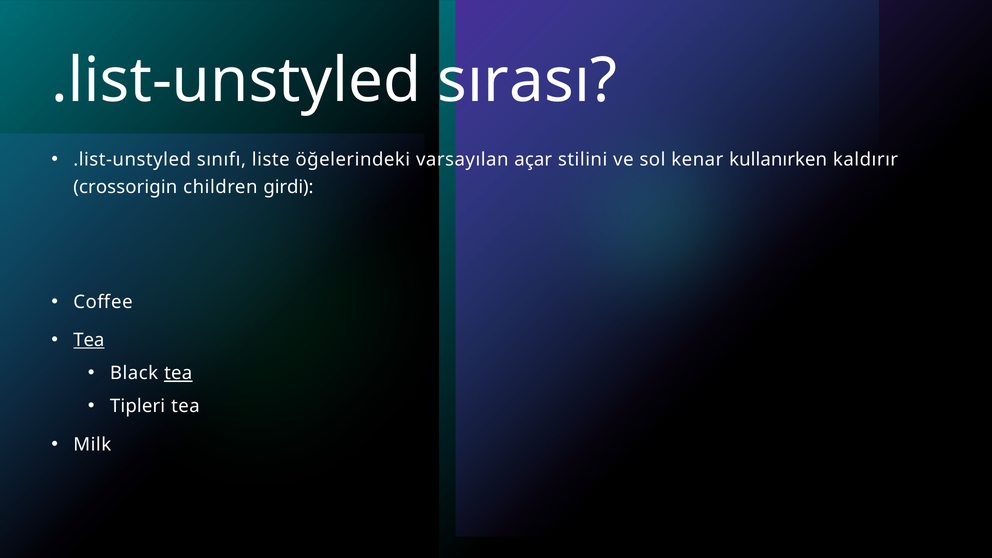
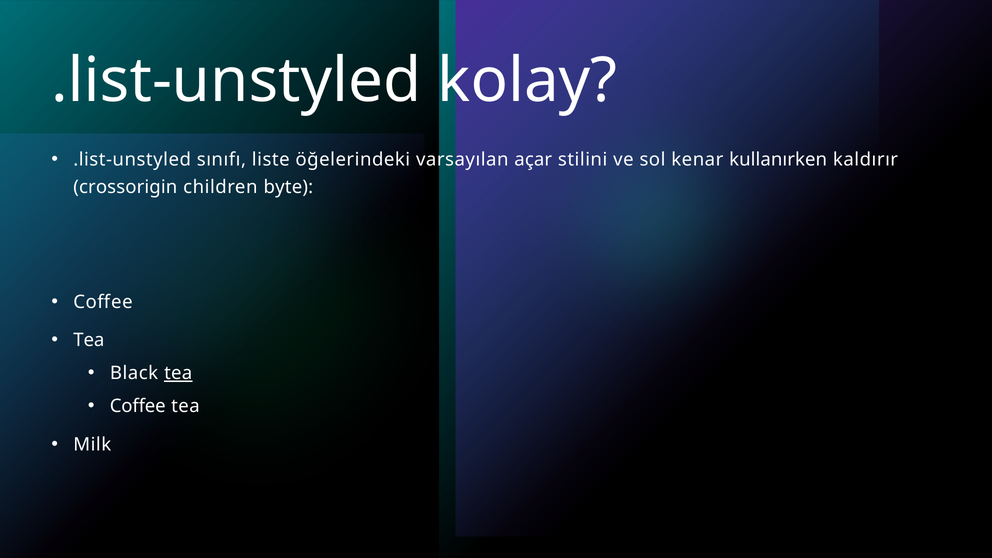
sırası: sırası -> kolay (527, 81)
girdi: girdi -> byte (288, 187)
Tea underline: present -> none (89, 340)
Tipleri: Tipleri -> Coffee (138, 406)
